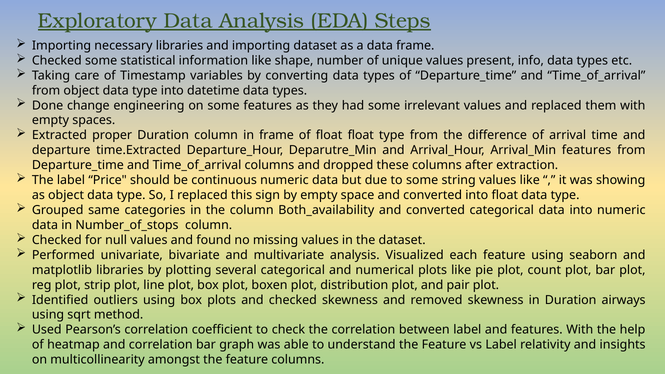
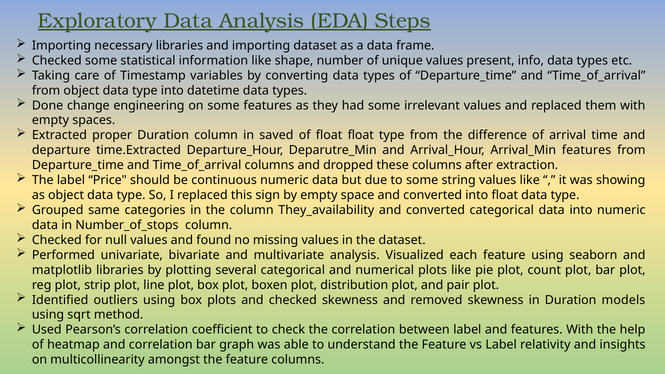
in frame: frame -> saved (276, 135)
Both_availability: Both_availability -> They_availability (326, 210)
airways: airways -> models (623, 300)
